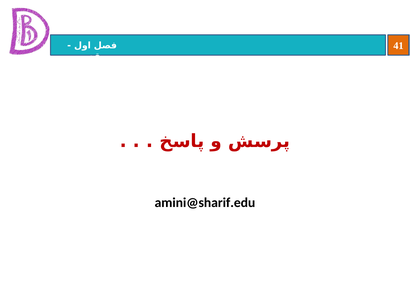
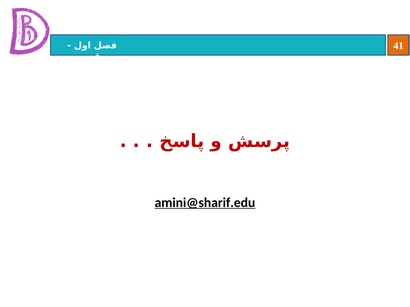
amini@sharif.edu underline: none -> present (205, 203)
